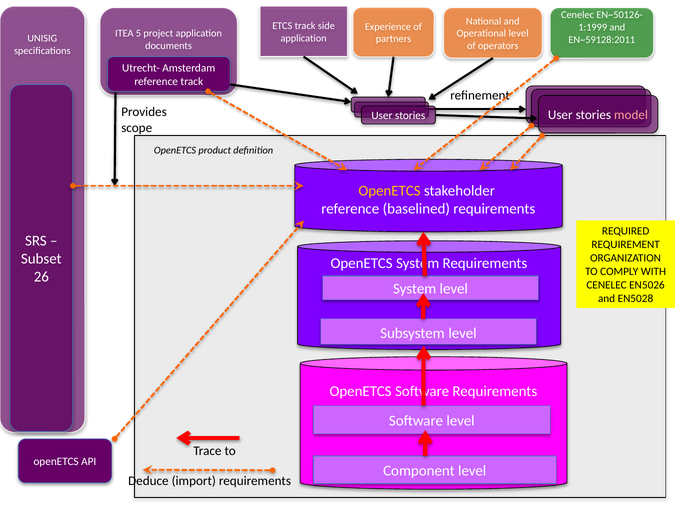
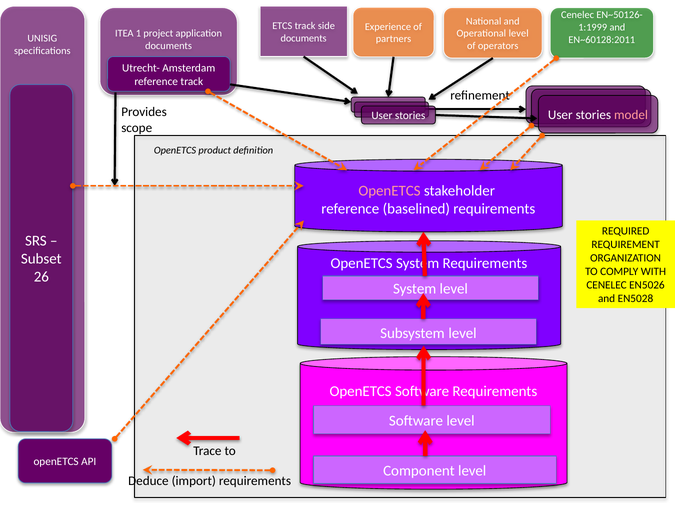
5: 5 -> 1 (138, 34)
application: application -> documents (304, 38)
EN~59128:2011: EN~59128:2011 -> EN~60128:2011 (602, 40)
OpenETCS colour: yellow -> pink (390, 191)
